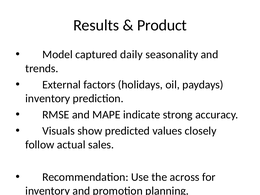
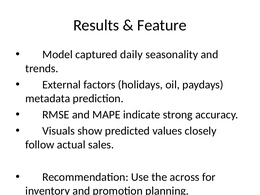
Product: Product -> Feature (162, 25)
inventory: inventory -> metadata (48, 98)
